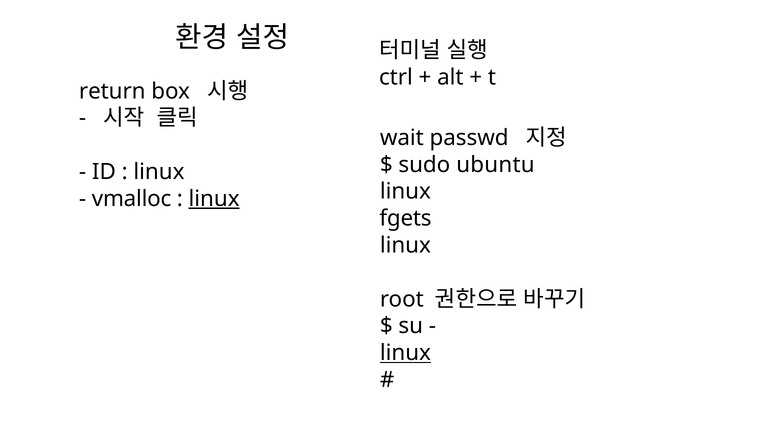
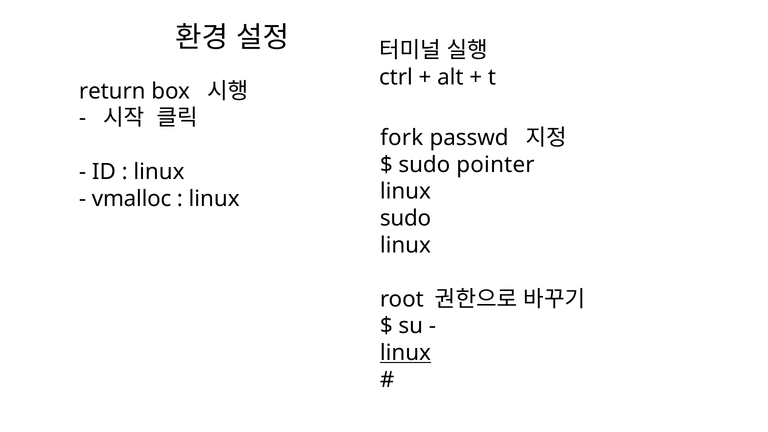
wait: wait -> fork (402, 138)
ubuntu: ubuntu -> pointer (495, 165)
linux underline: present -> none (214, 199)
fgets: fgets -> sudo (406, 218)
